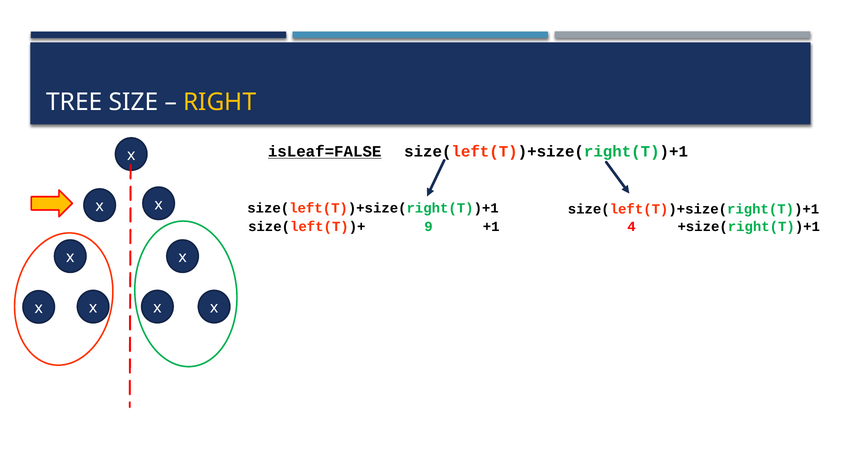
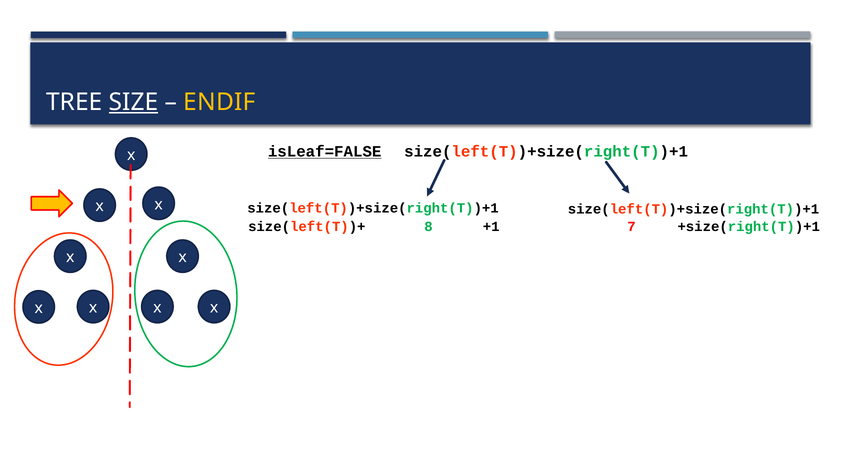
SIZE underline: none -> present (134, 102)
RIGHT: RIGHT -> ENDIF (220, 102)
9: 9 -> 8 (428, 227)
4: 4 -> 7 (632, 227)
